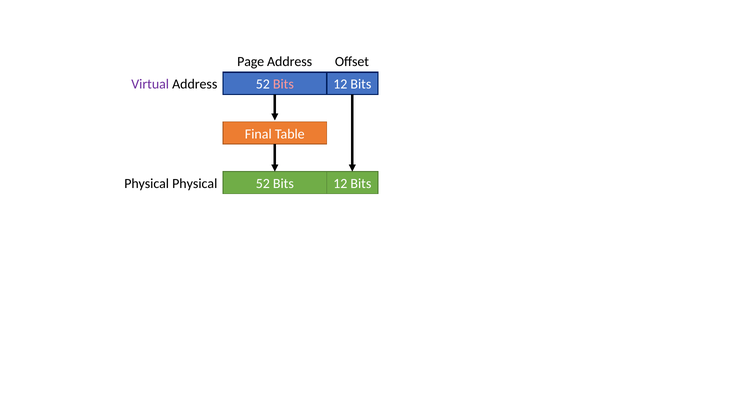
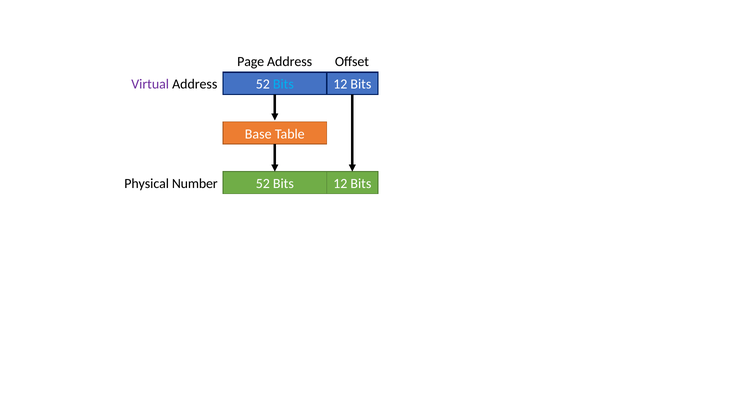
Bits colour: pink -> light blue (283, 84)
Final: Final -> Base (258, 134)
Physical Physical: Physical -> Number (195, 184)
